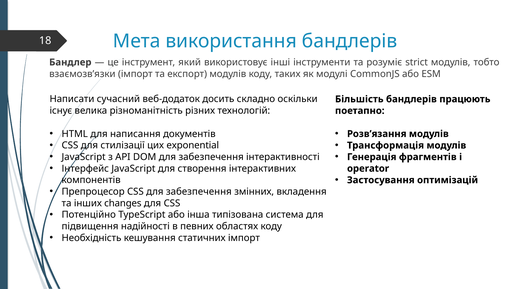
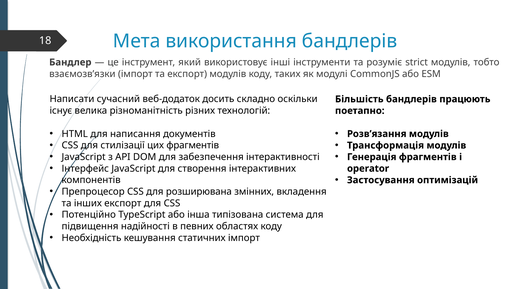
цих exponential: exponential -> фрагментів (193, 145)
CSS для забезпечення: забезпечення -> розширювана (199, 191)
інших changes: changes -> експорт (123, 203)
